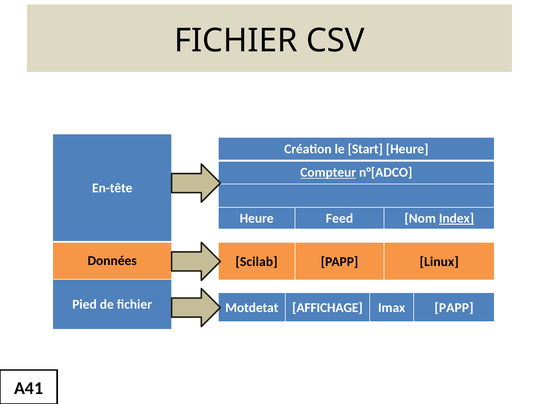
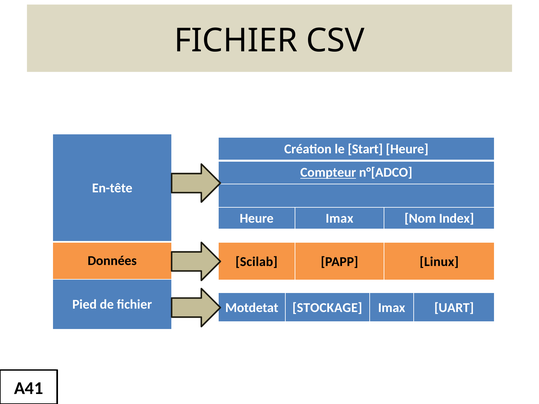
Heure Feed: Feed -> Imax (339, 218)
Index underline: present -> none (457, 218)
AFFICHAGE: AFFICHAGE -> STOCKAGE (327, 308)
Imax PAPP: PAPP -> UART (454, 308)
